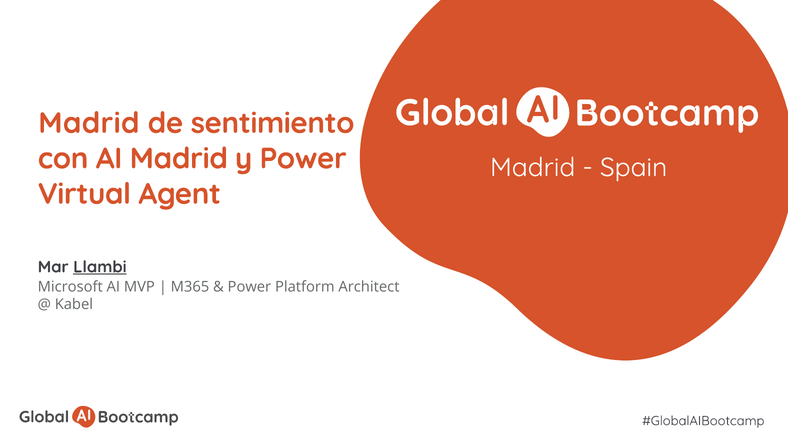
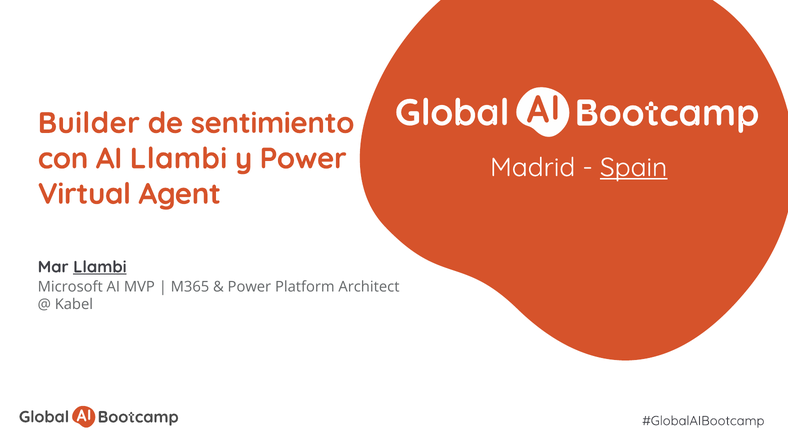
Madrid: Madrid -> Builder (89, 123)
AI Madrid: Madrid -> Llambi (178, 159)
Spain underline: none -> present (634, 168)
